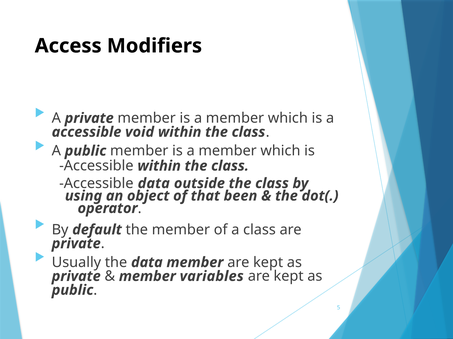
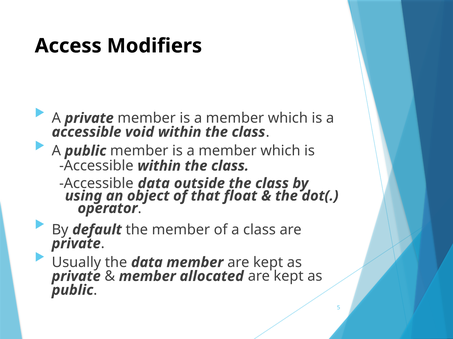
been: been -> float (240, 196)
variables: variables -> allocated (212, 277)
